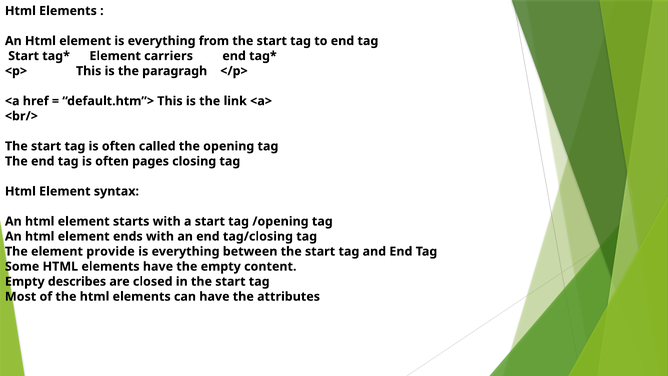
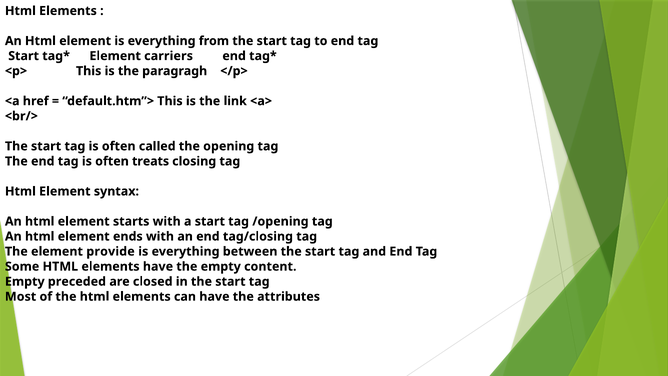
pages: pages -> treats (151, 161)
describes: describes -> preceded (77, 281)
